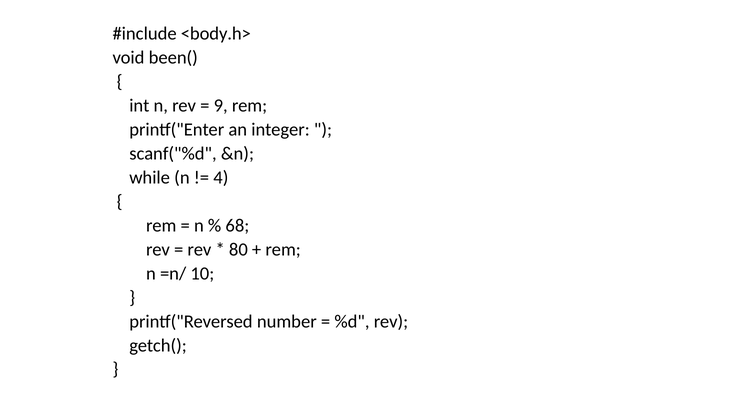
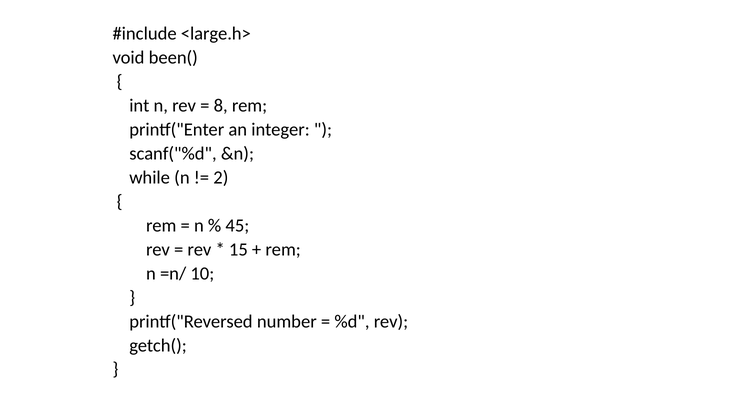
<body.h>: <body.h> -> <large.h> (216, 34)
9: 9 -> 8 (221, 106)
4: 4 -> 2 (221, 177)
68: 68 -> 45 (237, 225)
80: 80 -> 15 (238, 249)
